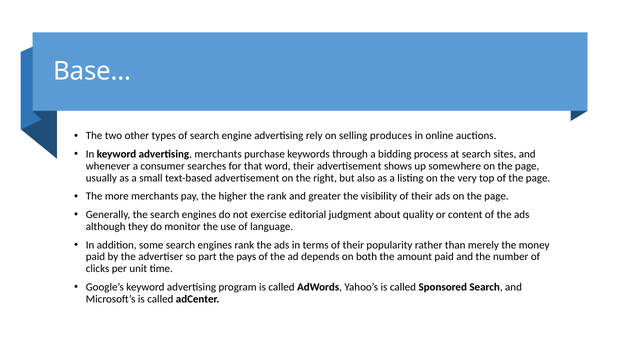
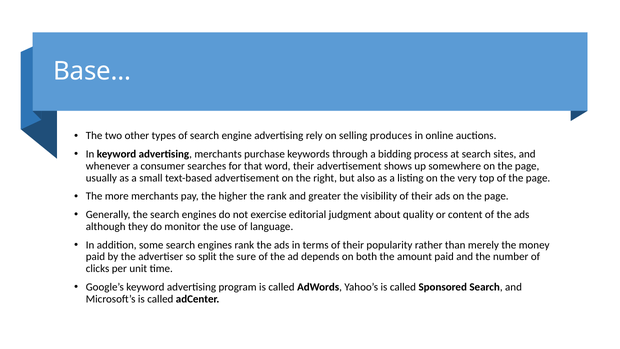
part: part -> split (207, 257)
pays: pays -> sure (246, 257)
